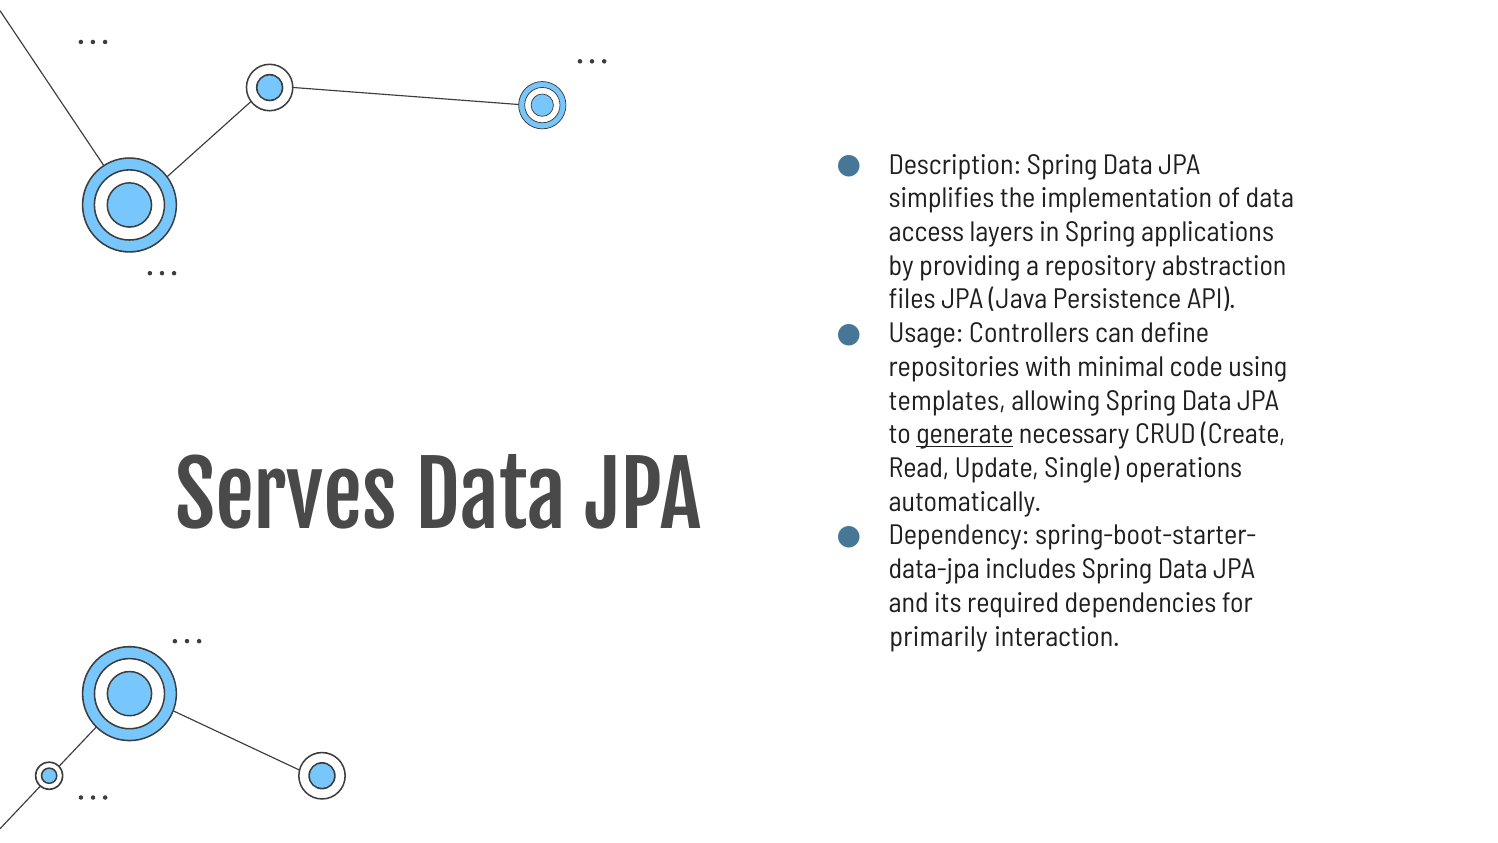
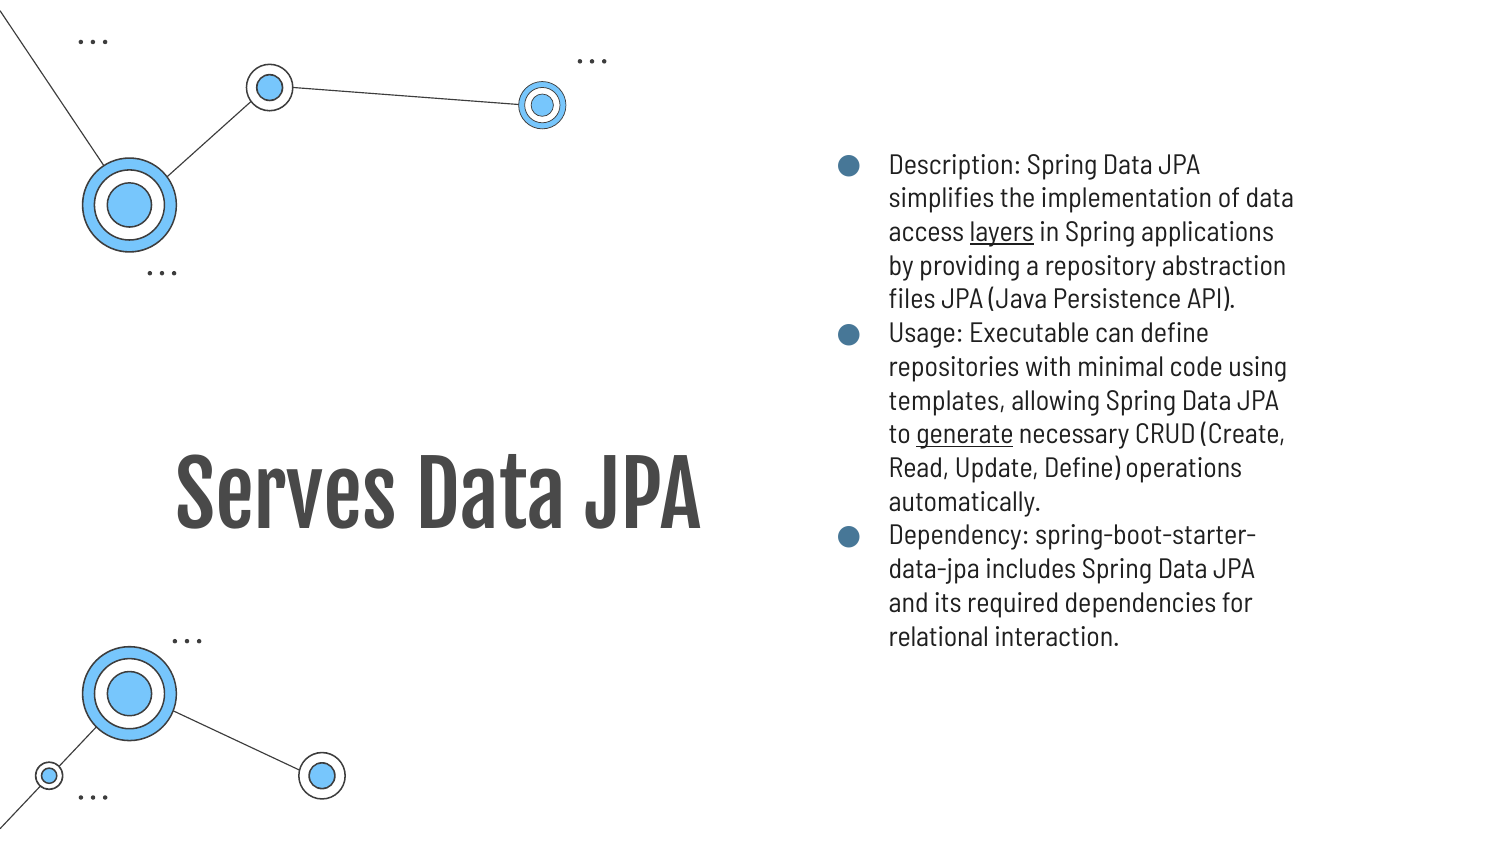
layers underline: none -> present (1002, 232)
Controllers: Controllers -> Executable (1029, 333)
Update Single: Single -> Define (1082, 468)
primarily: primarily -> relational (939, 637)
